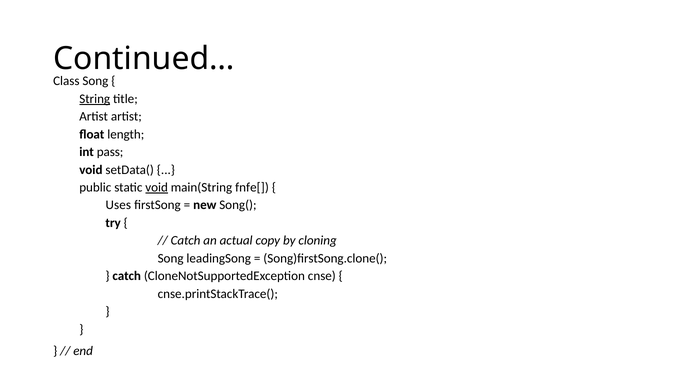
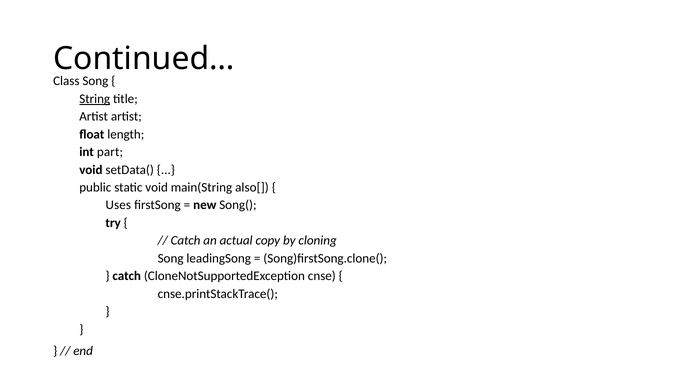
pass: pass -> part (110, 152)
void underline: present -> none (157, 187)
fnfe[: fnfe[ -> also[ (252, 187)
